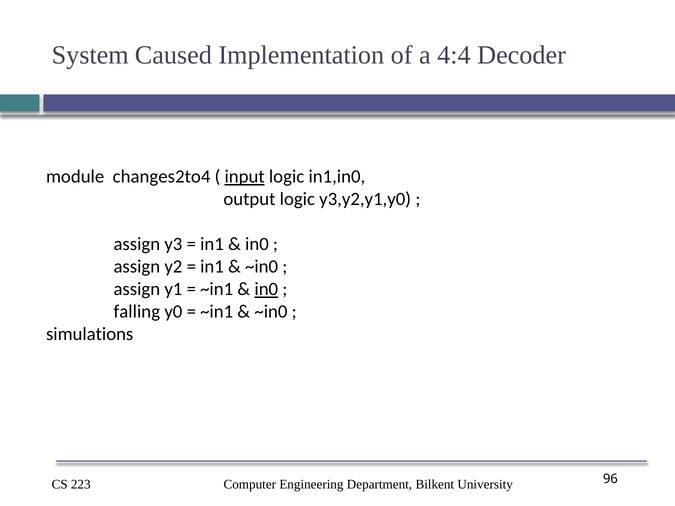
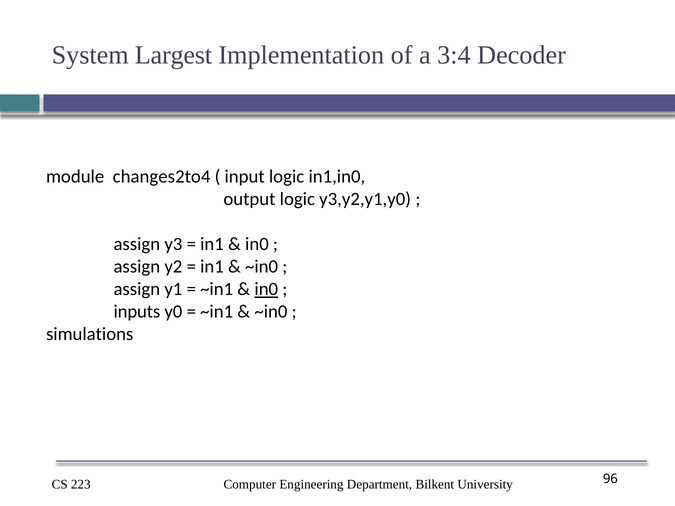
Caused: Caused -> Largest (173, 55)
4:4: 4:4 -> 3:4 (454, 55)
input underline: present -> none (245, 177)
falling: falling -> inputs (137, 312)
